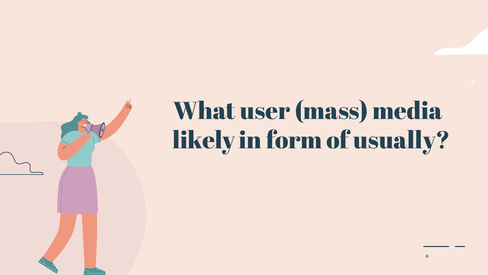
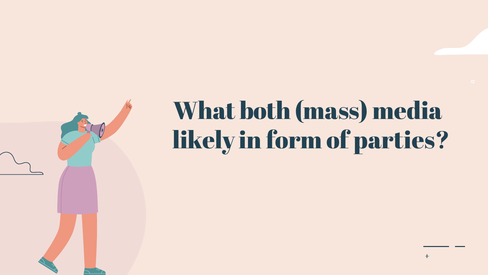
user: user -> both (265, 111)
usually: usually -> parties (402, 140)
